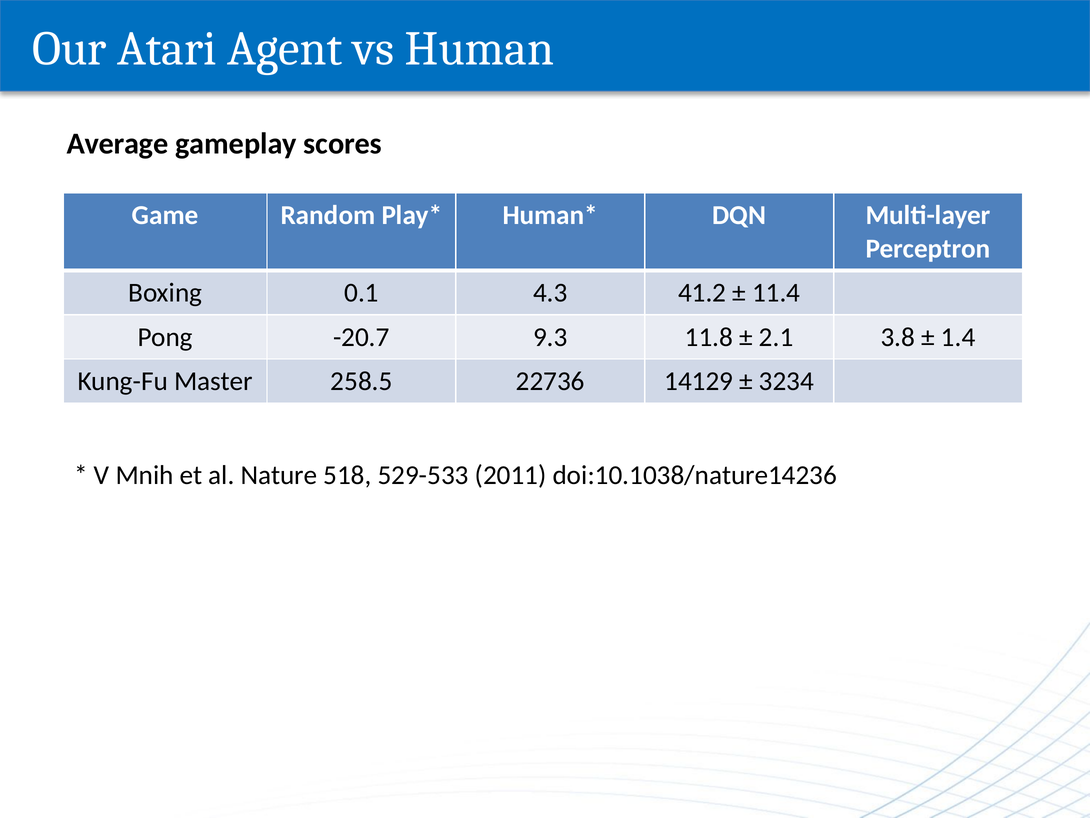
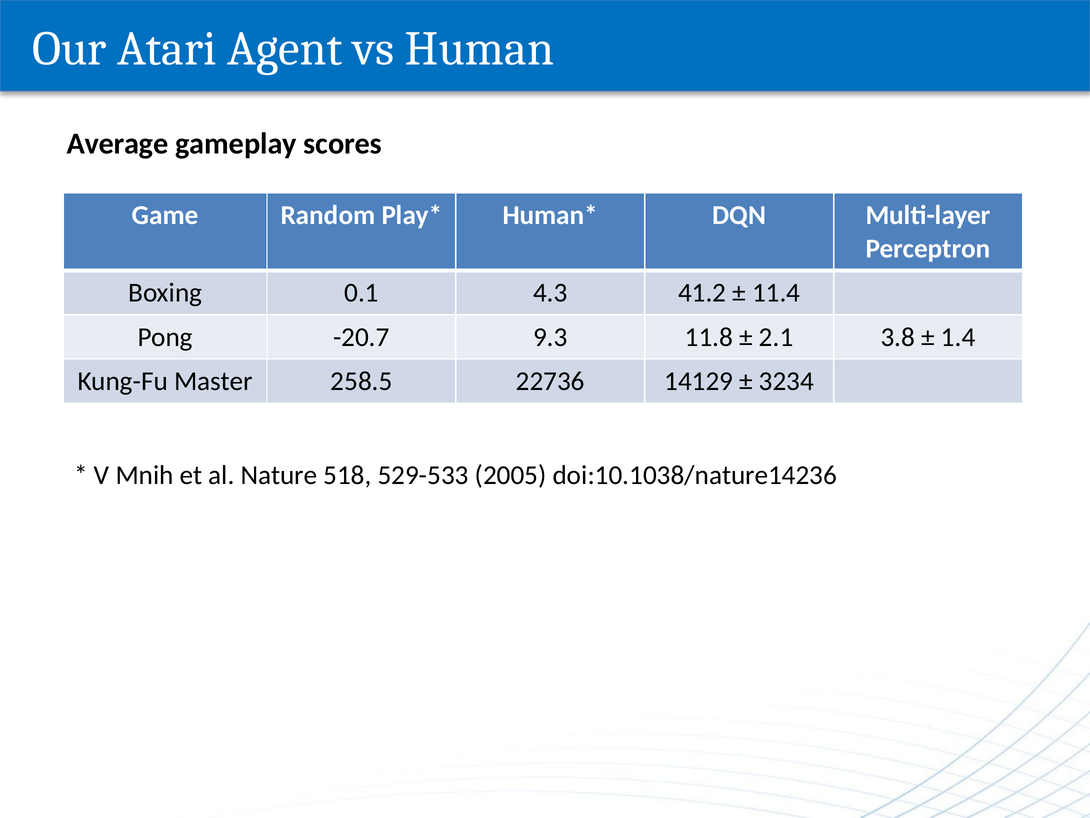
2011: 2011 -> 2005 (511, 475)
